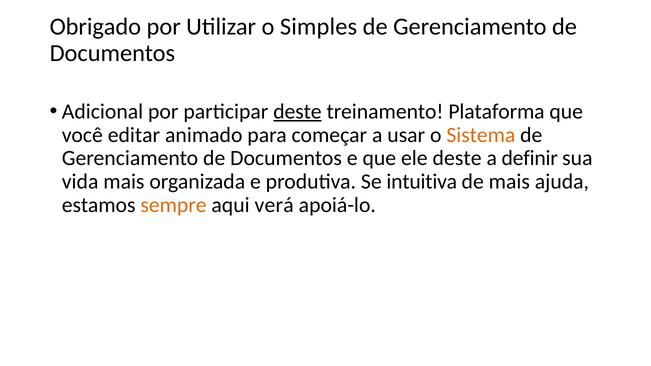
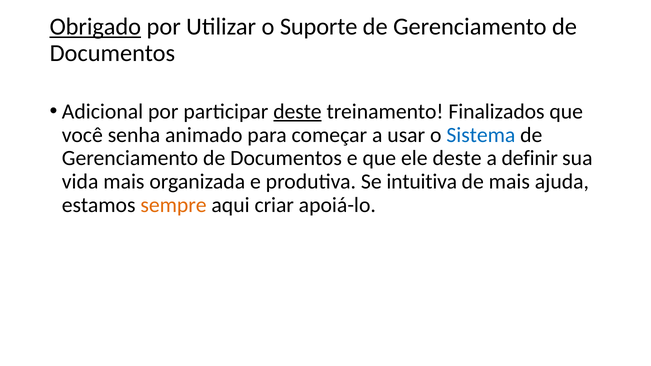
Obrigado underline: none -> present (95, 27)
Simples: Simples -> Suporte (319, 27)
Plataforma: Plataforma -> Finalizados (497, 112)
editar: editar -> senha (134, 135)
Sistema colour: orange -> blue (481, 135)
verá: verá -> criar (274, 205)
